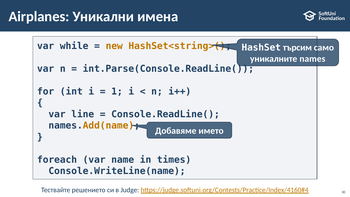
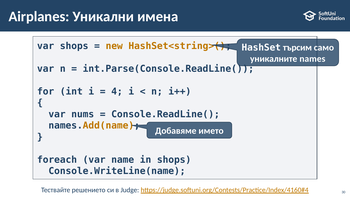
var while: while -> shops (74, 46)
1: 1 -> 4 (117, 91)
line: line -> nums (83, 114)
in times: times -> shops (174, 160)
